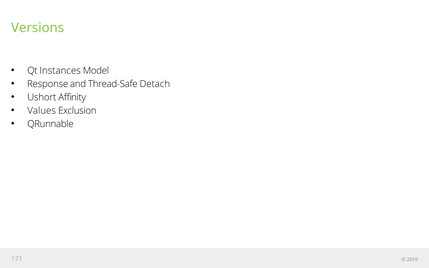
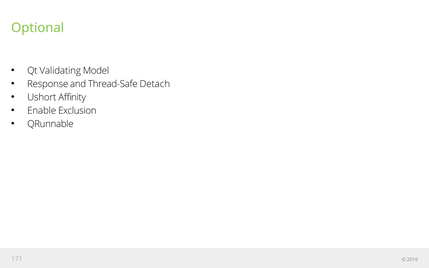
Versions: Versions -> Optional (38, 28)
Instances: Instances -> Validating (60, 71)
Values: Values -> Enable (42, 111)
